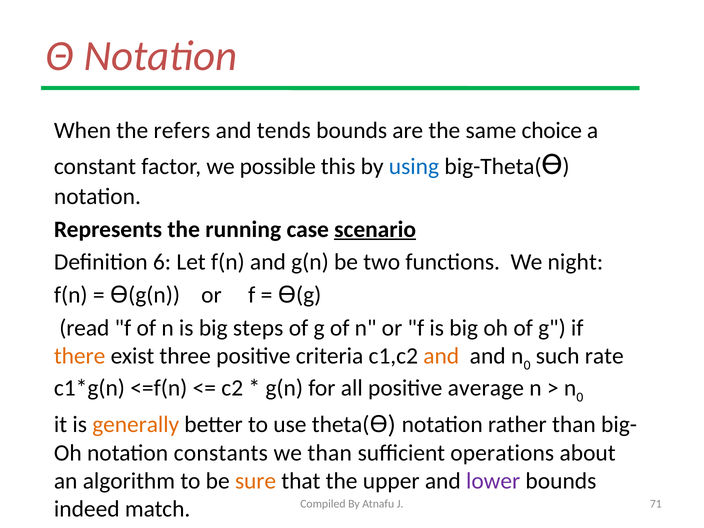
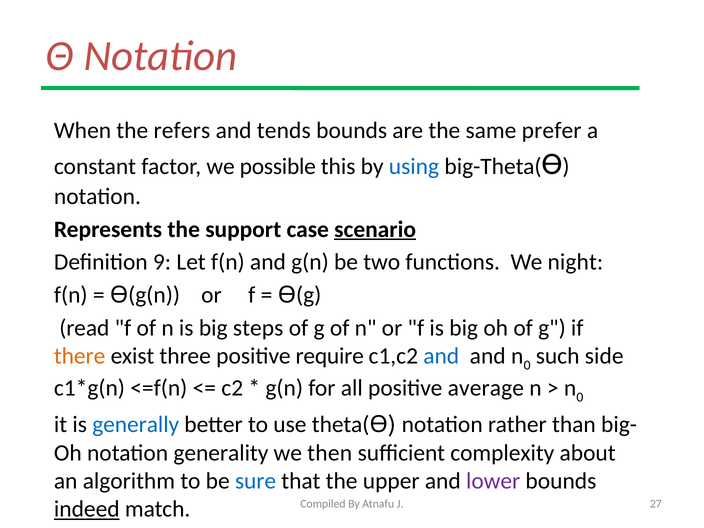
choice: choice -> prefer (552, 131)
running: running -> support (243, 229)
6: 6 -> 9 (162, 262)
criteria: criteria -> require (330, 356)
and colour: orange -> blue (441, 356)
rate: rate -> side (604, 356)
generally colour: orange -> blue (136, 425)
constants: constants -> generality (221, 453)
we than: than -> then (330, 453)
operations: operations -> complexity (502, 453)
sure colour: orange -> blue (256, 481)
71: 71 -> 27 (656, 504)
indeed underline: none -> present (87, 509)
